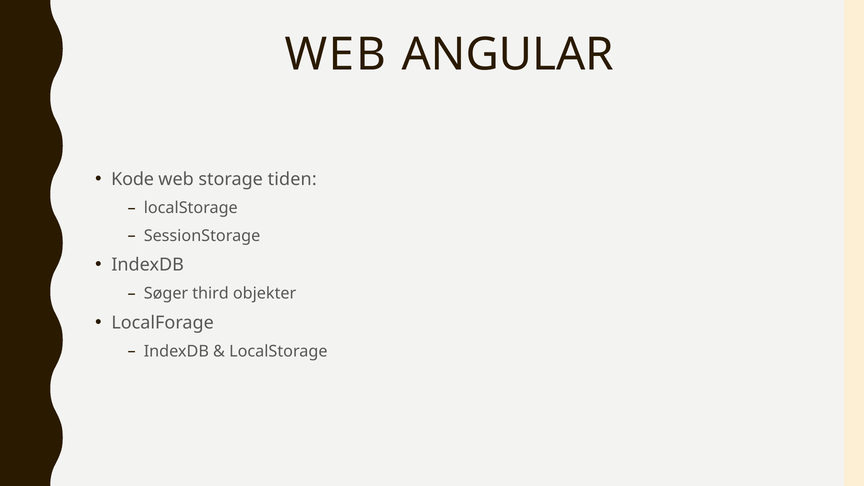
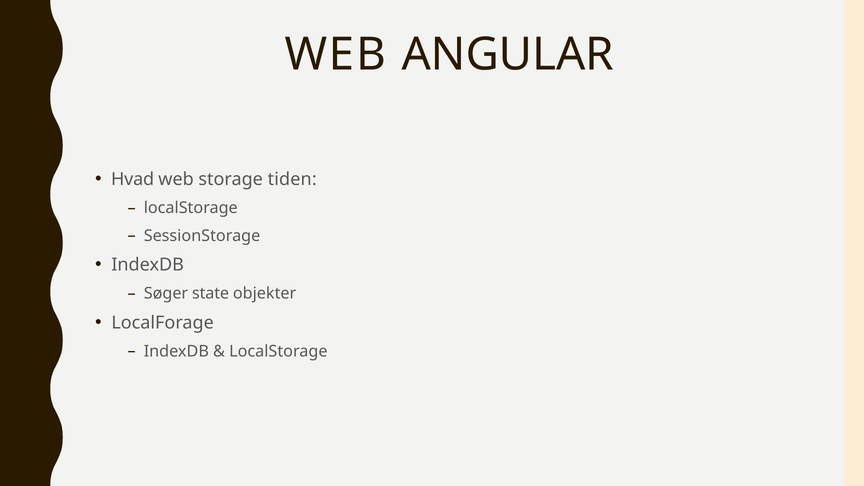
Kode: Kode -> Hvad (133, 179)
third: third -> state (211, 293)
